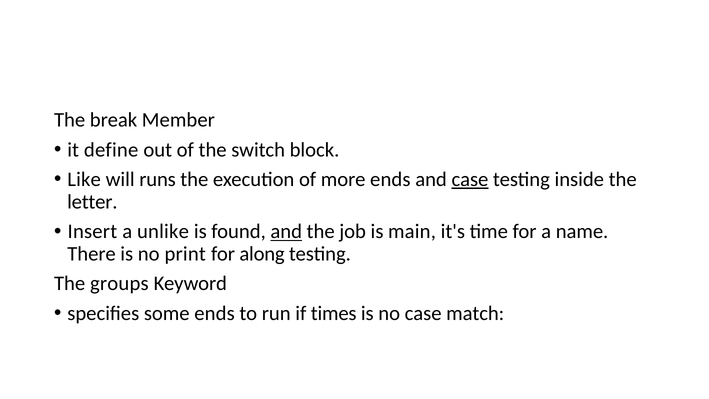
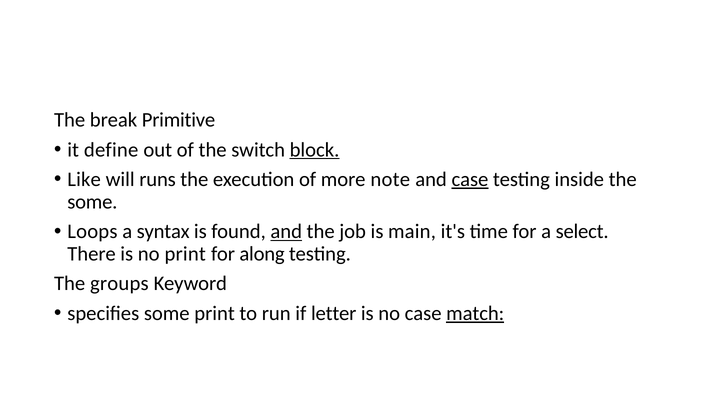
Member: Member -> Primitive (179, 120)
block underline: none -> present (315, 150)
more ends: ends -> note (390, 179)
letter: letter -> some (92, 202)
Insert: Insert -> Loops (92, 231)
unlike: unlike -> syntax (163, 231)
name: name -> select (582, 231)
some ends: ends -> print (215, 313)
times: times -> letter (334, 313)
match underline: none -> present (475, 313)
